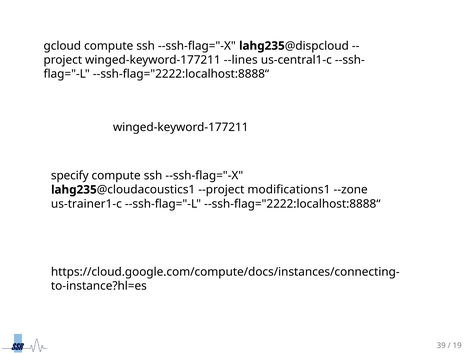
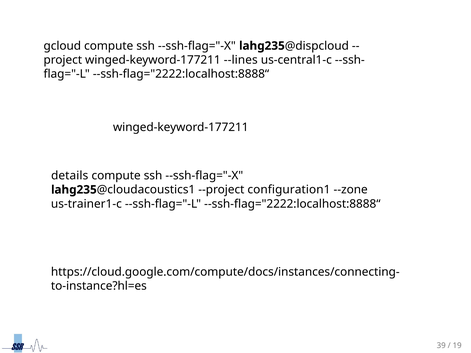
specify: specify -> details (70, 176)
modifications1: modifications1 -> configuration1 (289, 190)
